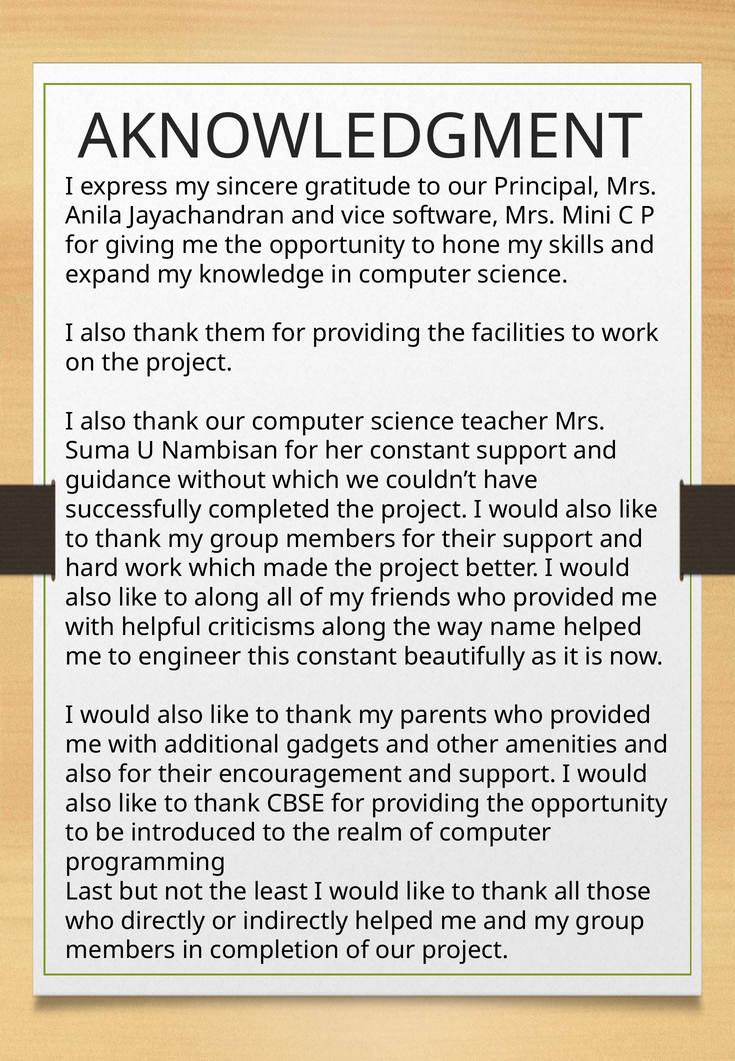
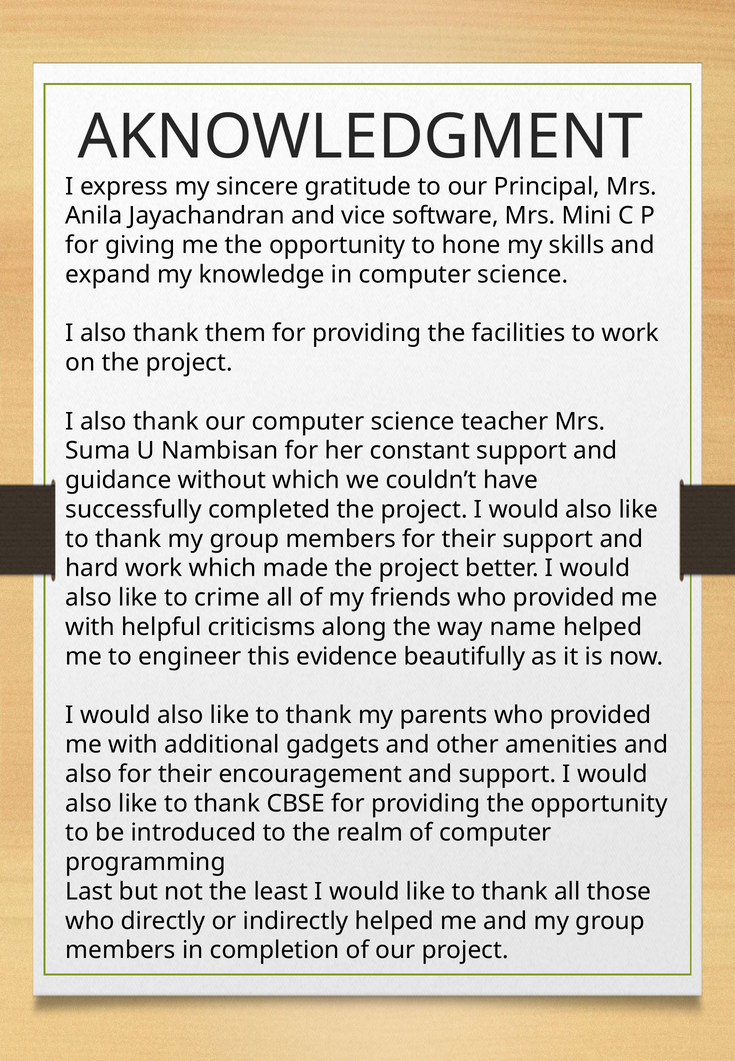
to along: along -> crime (227, 598)
this constant: constant -> evidence (347, 657)
